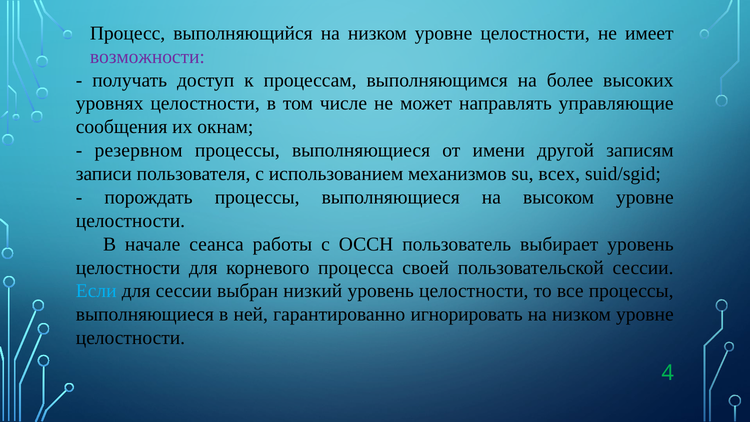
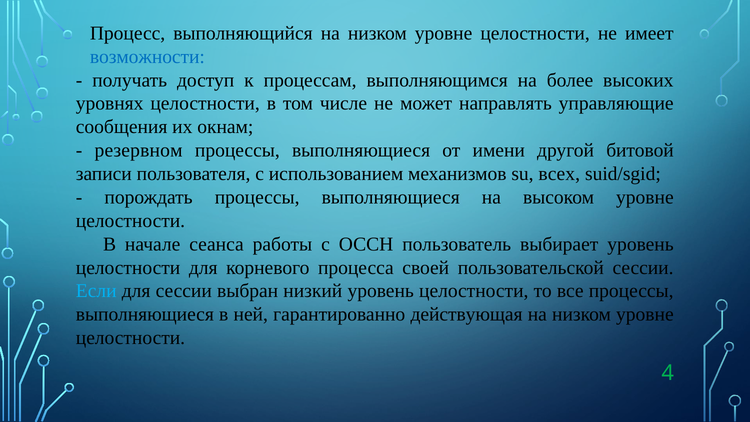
возможности colour: purple -> blue (147, 57)
записям: записям -> битовой (640, 150)
игнорировать: игнорировать -> действующая (467, 314)
